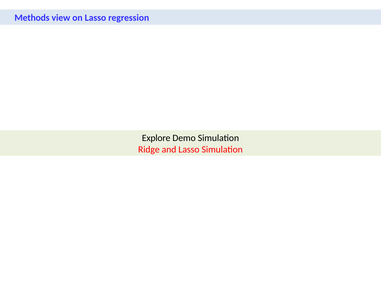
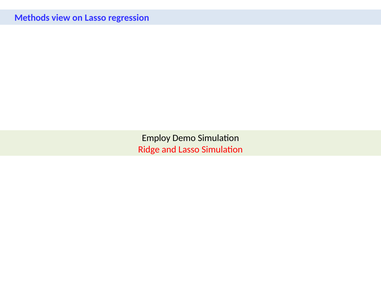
Explore: Explore -> Employ (156, 138)
